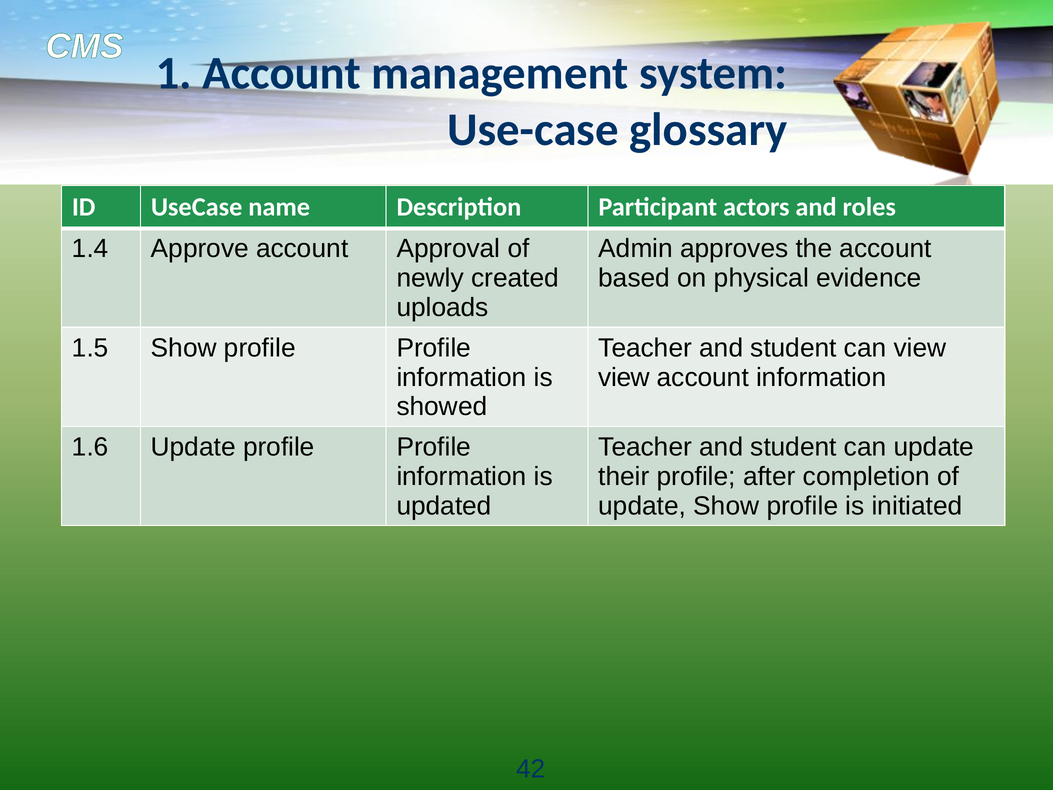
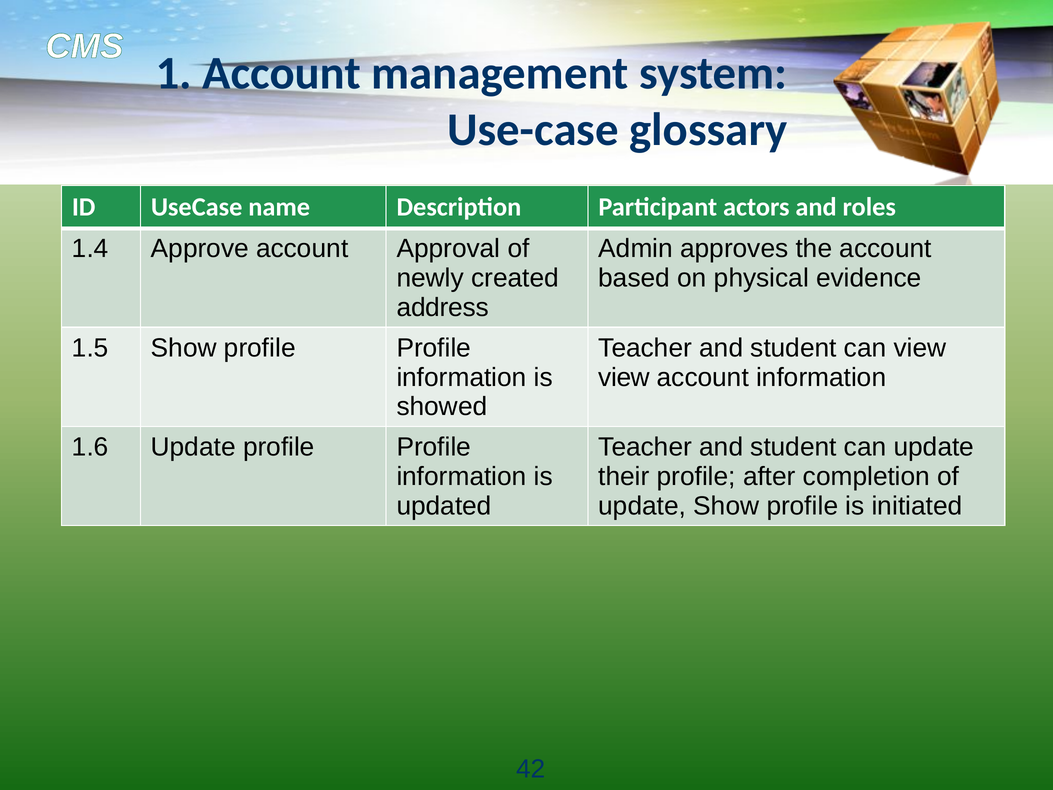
uploads: uploads -> address (443, 308)
